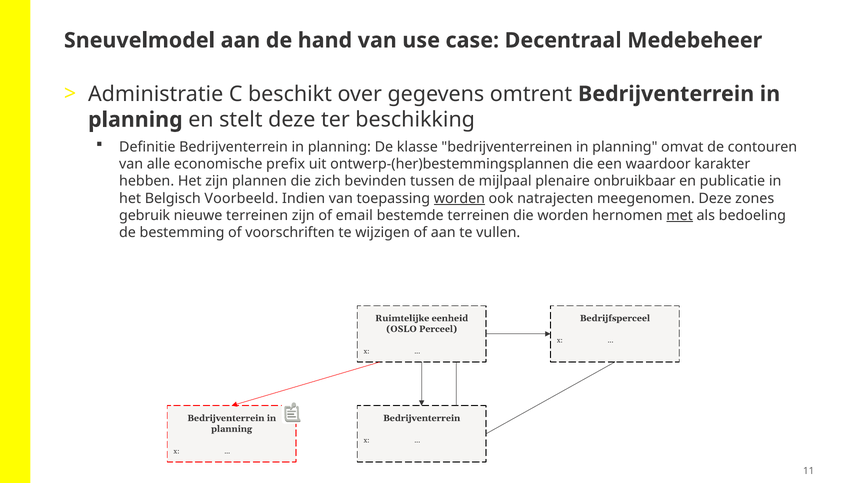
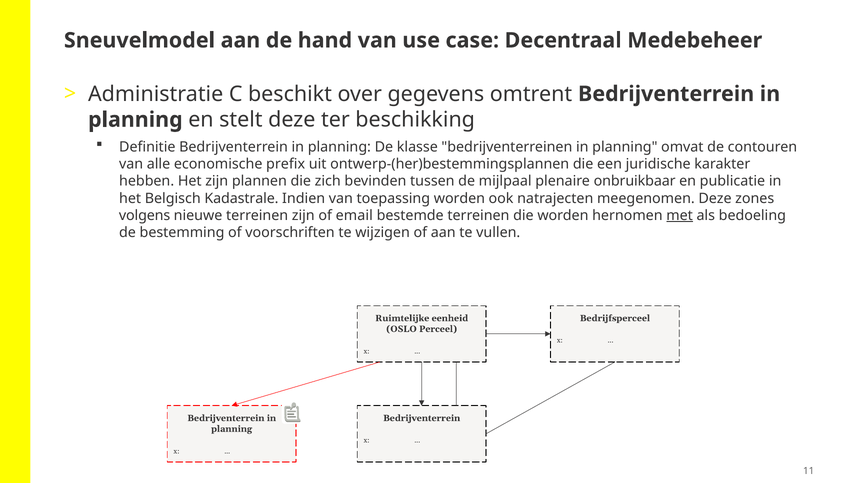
waardoor: waardoor -> juridische (658, 164)
Voorbeeld: Voorbeeld -> Kadastrale (242, 198)
worden underline: present -> none (459, 198)
gebruik: gebruik -> volgens (145, 216)
